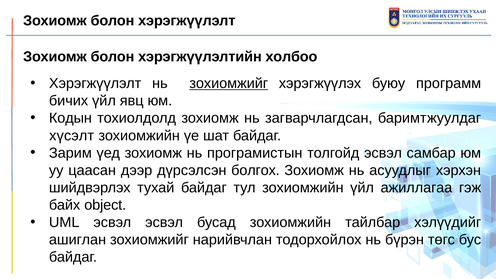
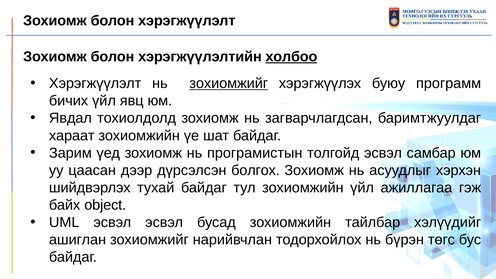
холбоо underline: none -> present (291, 57)
Кодын: Кодын -> Явдал (70, 118)
хүсэлт: хүсэлт -> хараат (72, 136)
